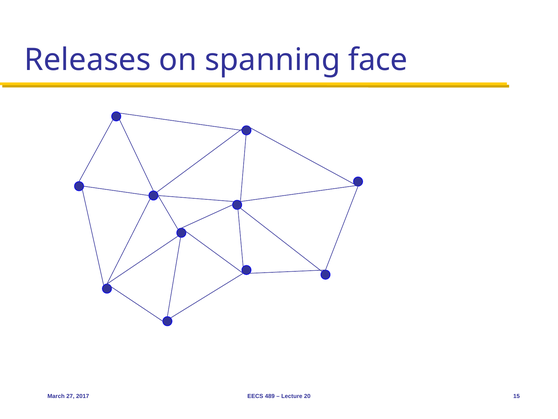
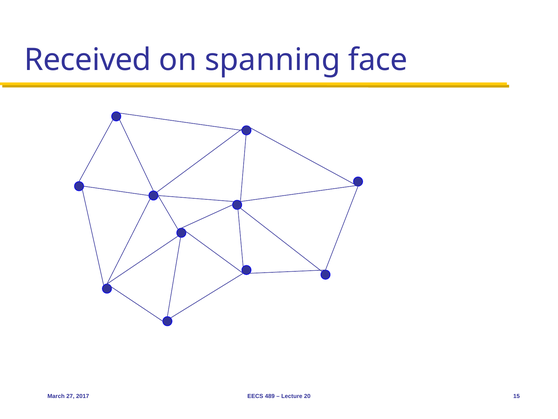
Releases: Releases -> Received (88, 60)
